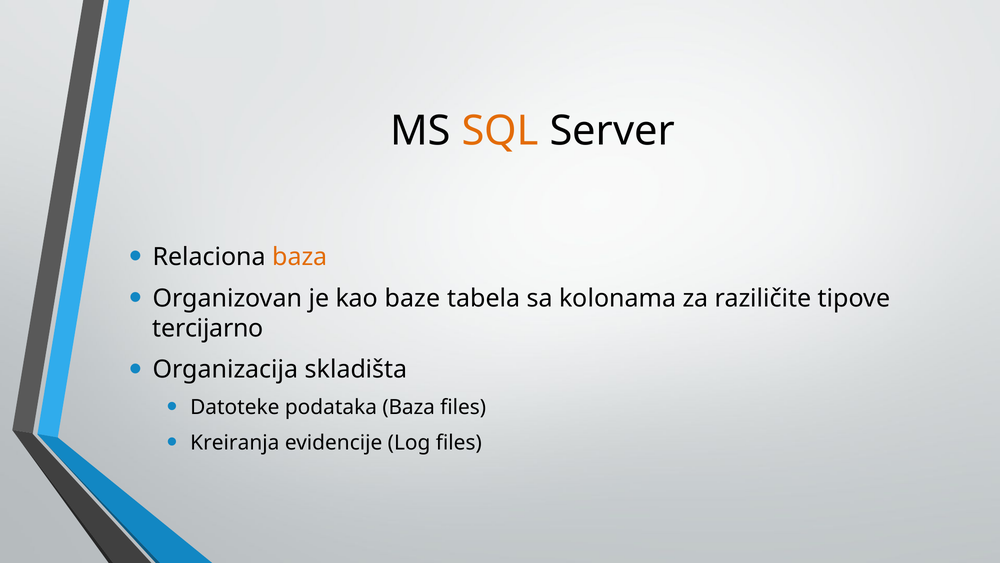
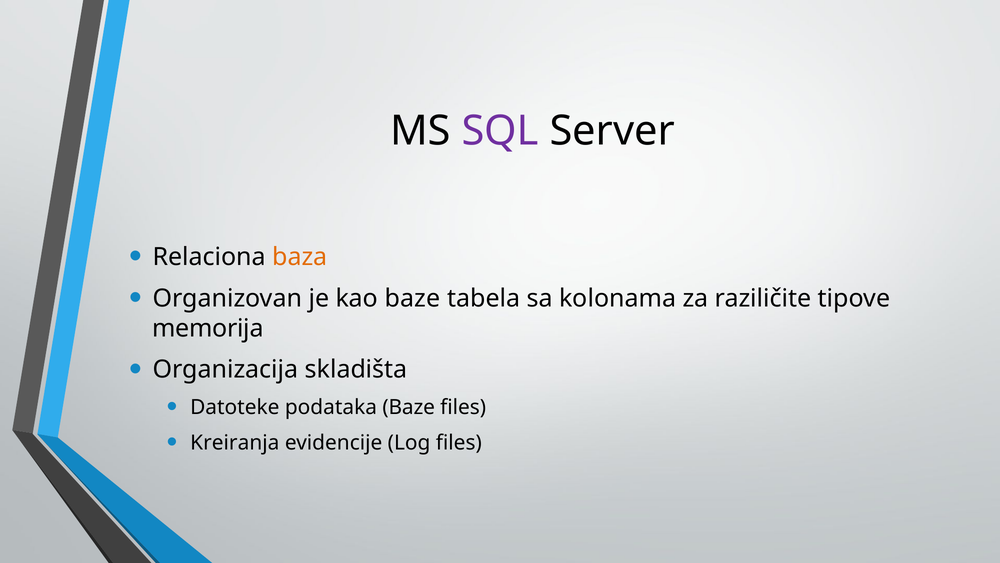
SQL colour: orange -> purple (500, 131)
tercijarno: tercijarno -> memorija (208, 328)
podataka Baza: Baza -> Baze (409, 407)
